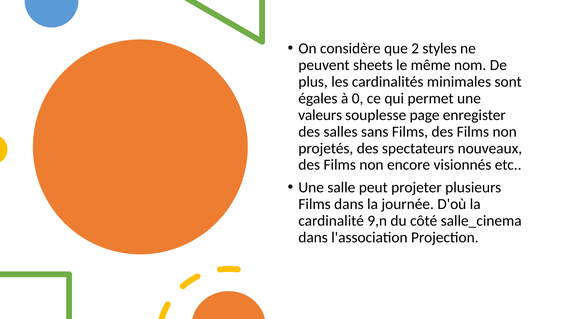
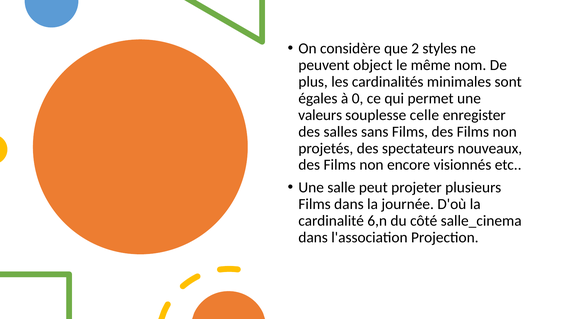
sheets: sheets -> object (373, 65)
page: page -> celle (424, 115)
9,n: 9,n -> 6,n (377, 221)
